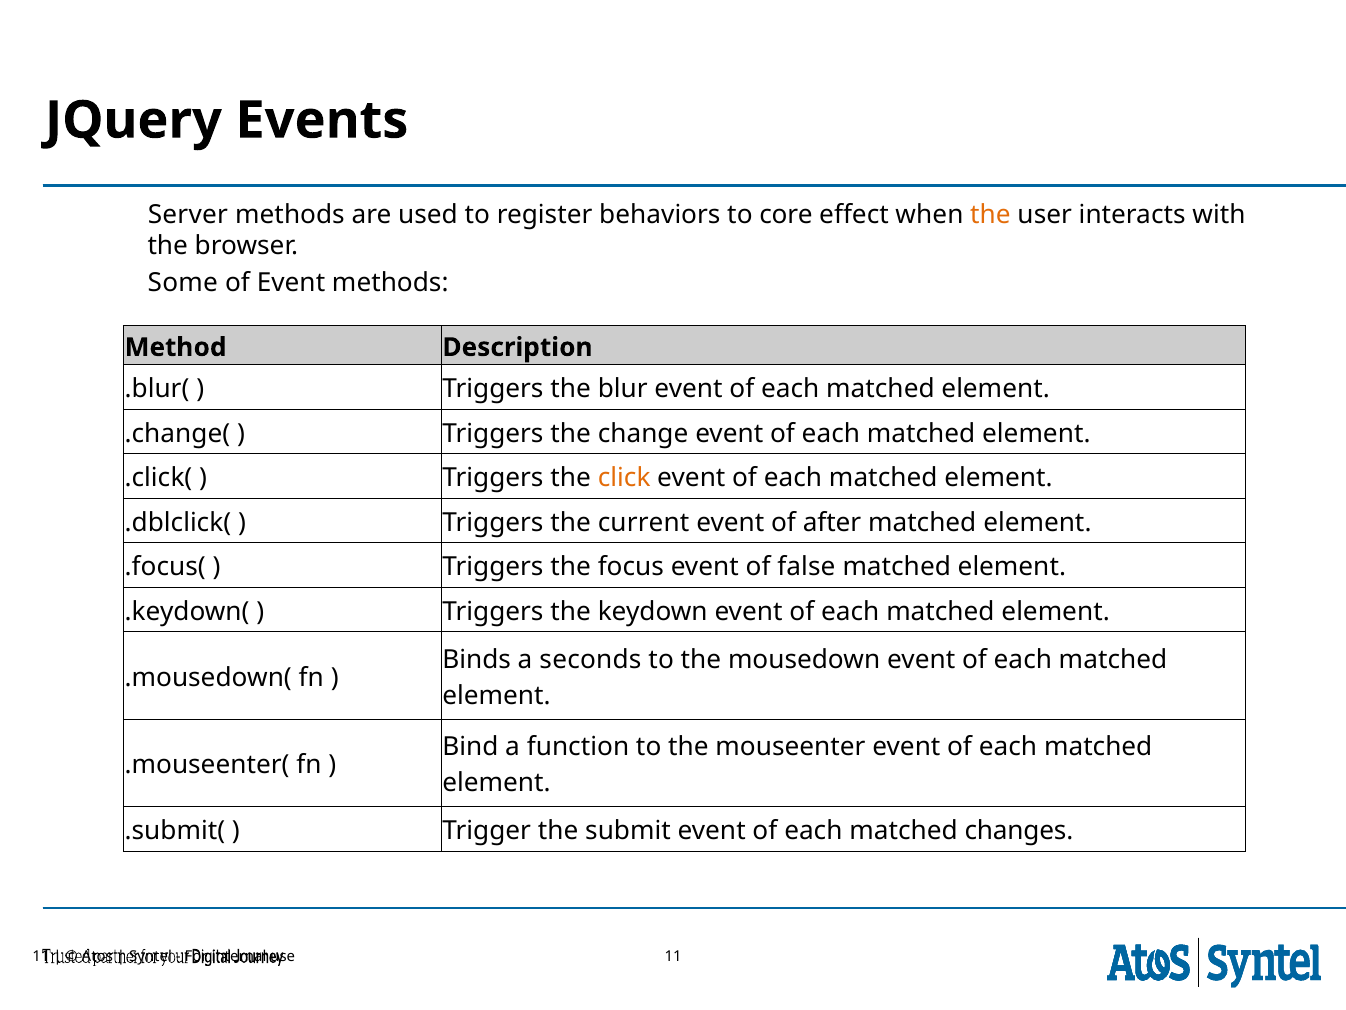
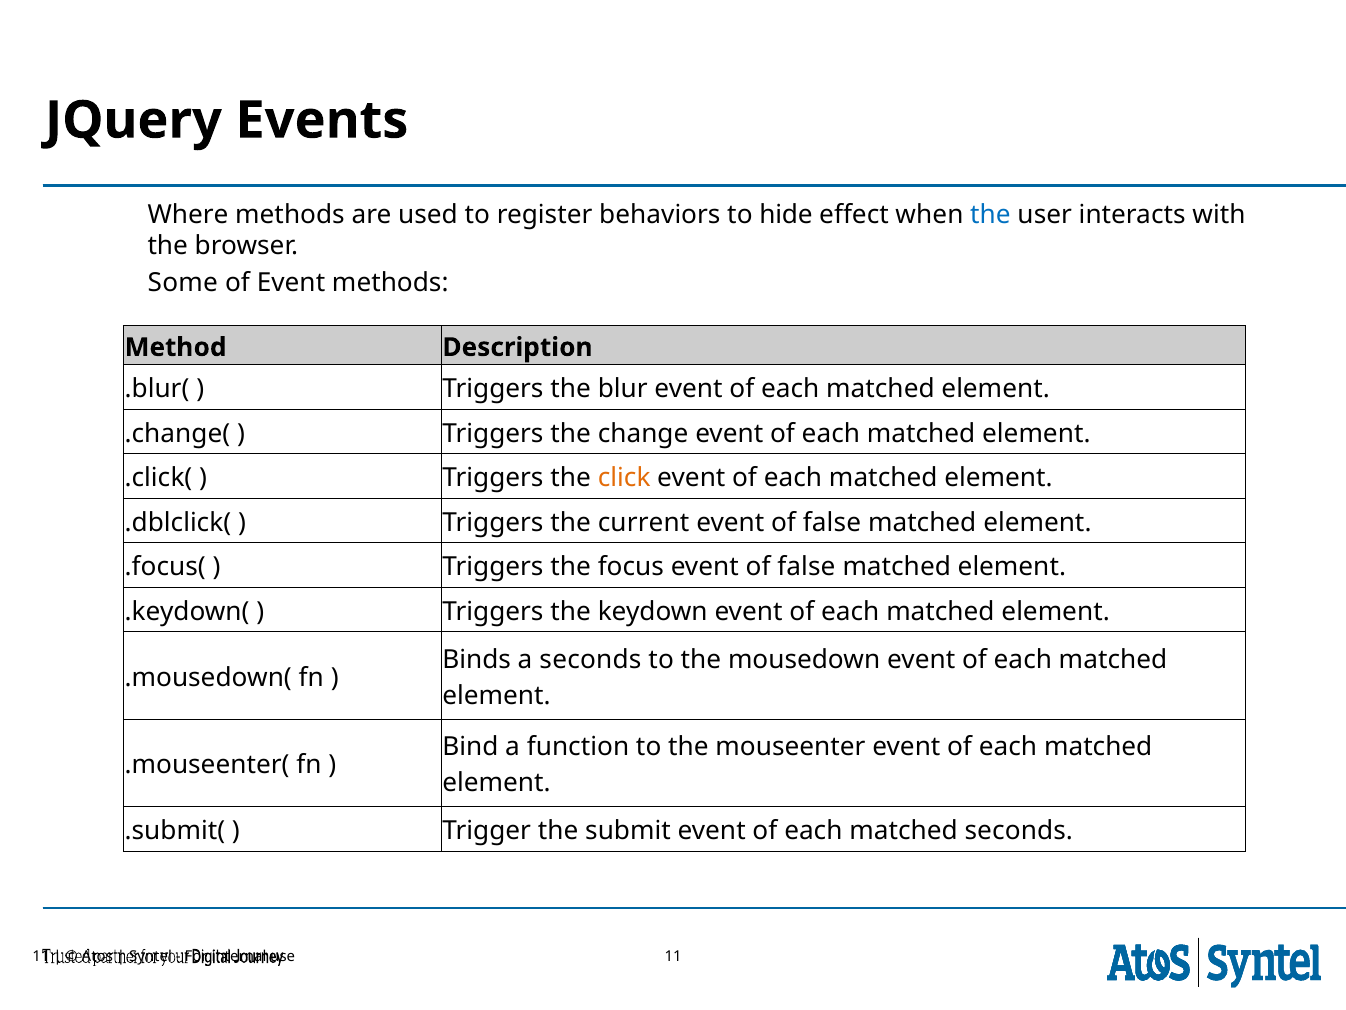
Server: Server -> Where (188, 215)
core: core -> hide (786, 215)
the colour: orange -> blue (990, 215)
after: after -> false (832, 522)
matched changes: changes -> seconds (1019, 831)
